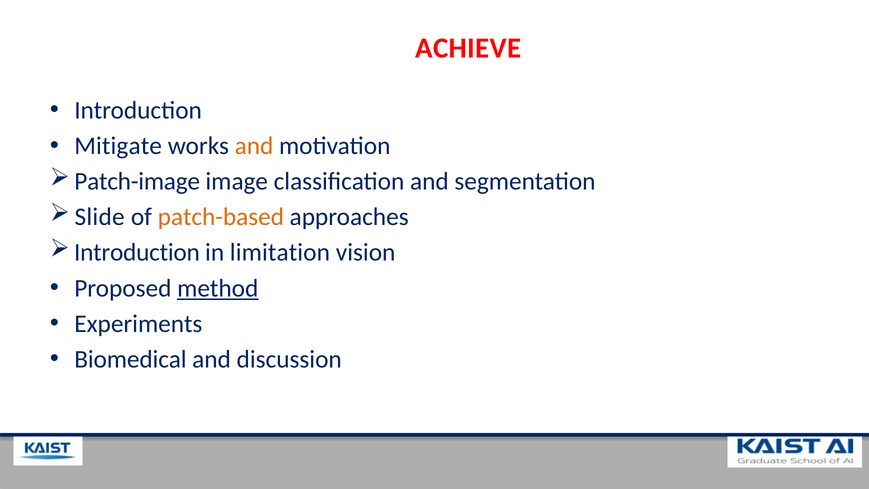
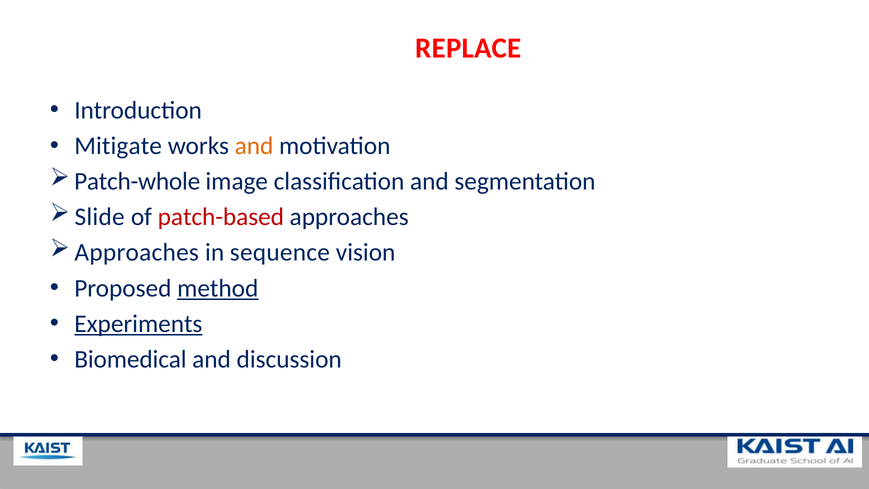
ACHIEVE: ACHIEVE -> REPLACE (468, 48)
Patch-image: Patch-image -> Patch-whole (137, 181)
patch-based colour: orange -> red (221, 217)
Introduction: Introduction -> Approaches (137, 253)
limitation: limitation -> sequence (280, 253)
Experiments underline: none -> present (138, 324)
